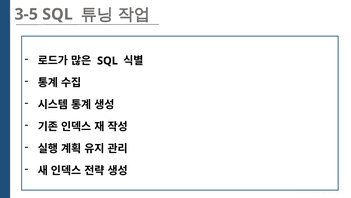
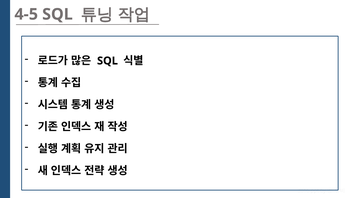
3-5: 3-5 -> 4-5 (26, 14)
